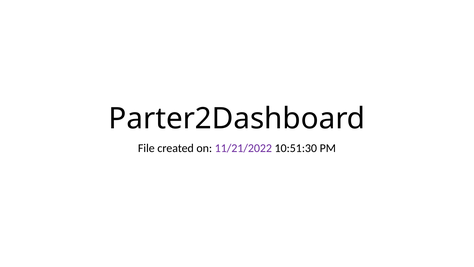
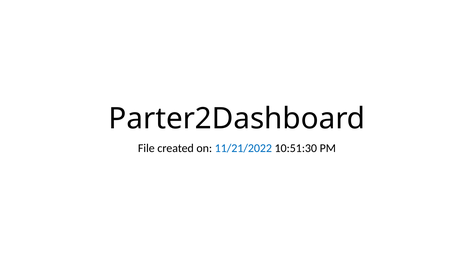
11/21/2022 colour: purple -> blue (243, 148)
